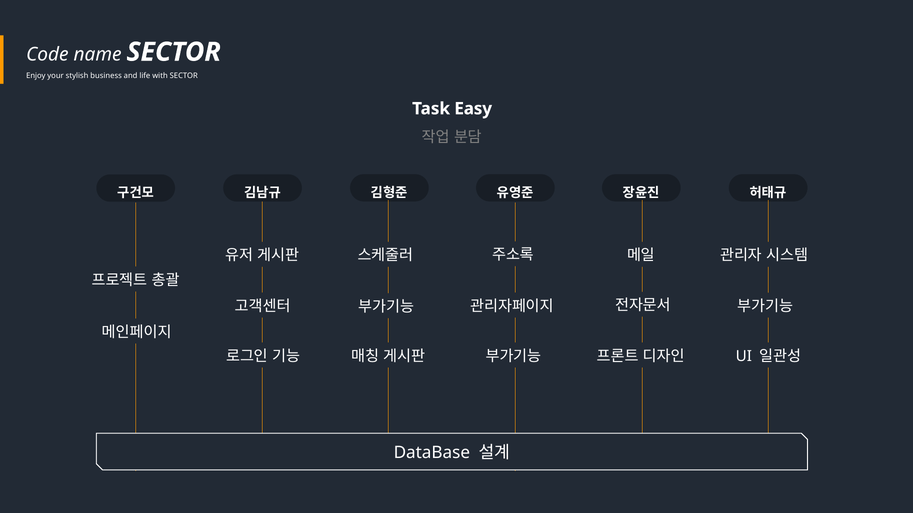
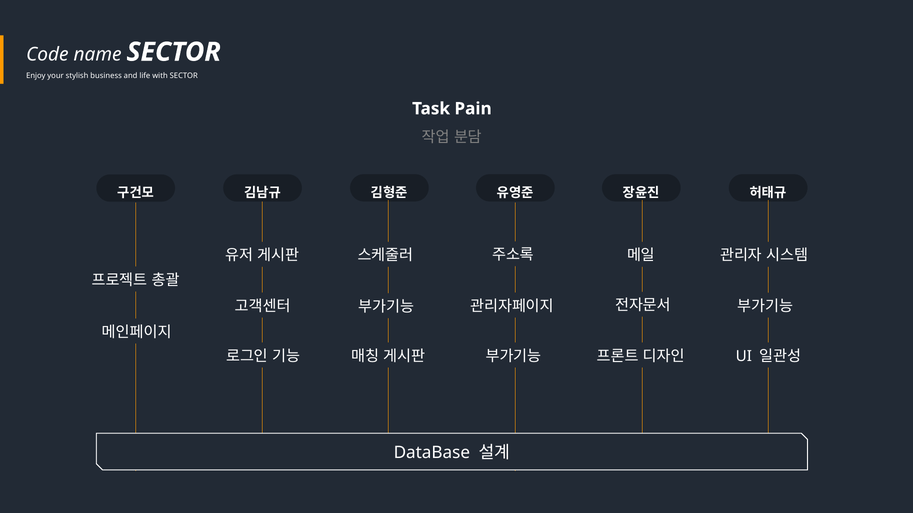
Easy: Easy -> Pain (473, 109)
